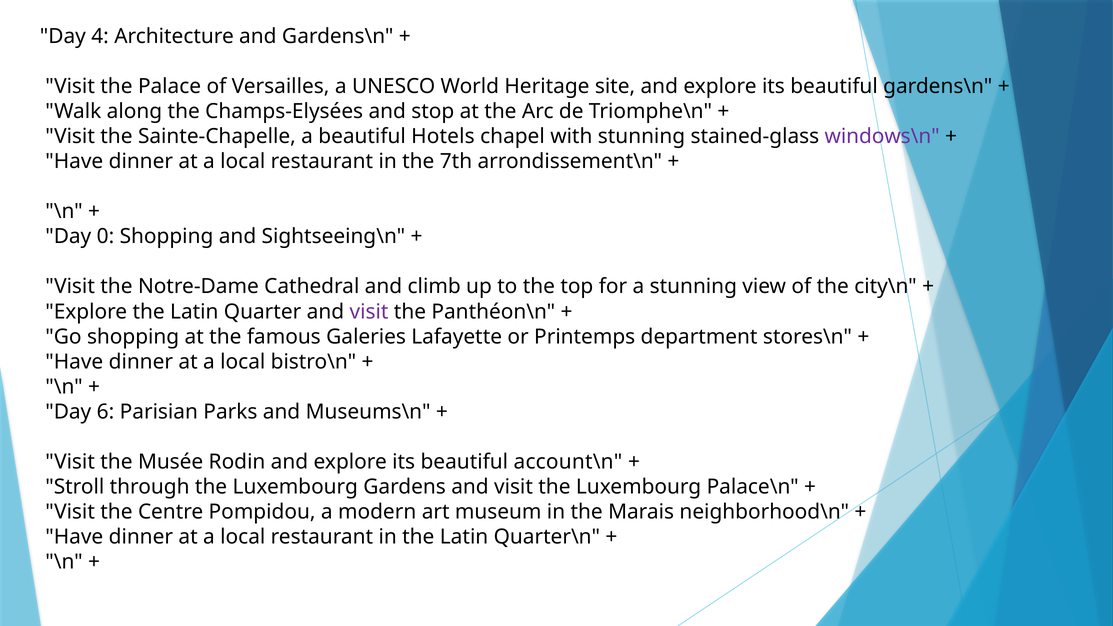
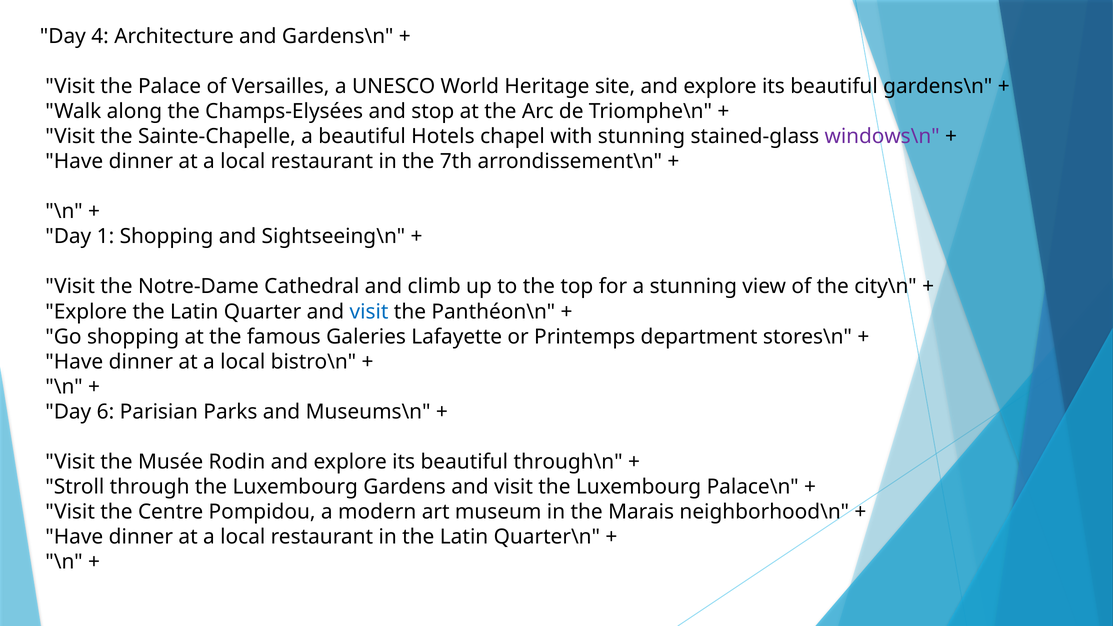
0: 0 -> 1 (105, 237)
visit colour: purple -> blue (369, 312)
account\n: account\n -> through\n (568, 462)
